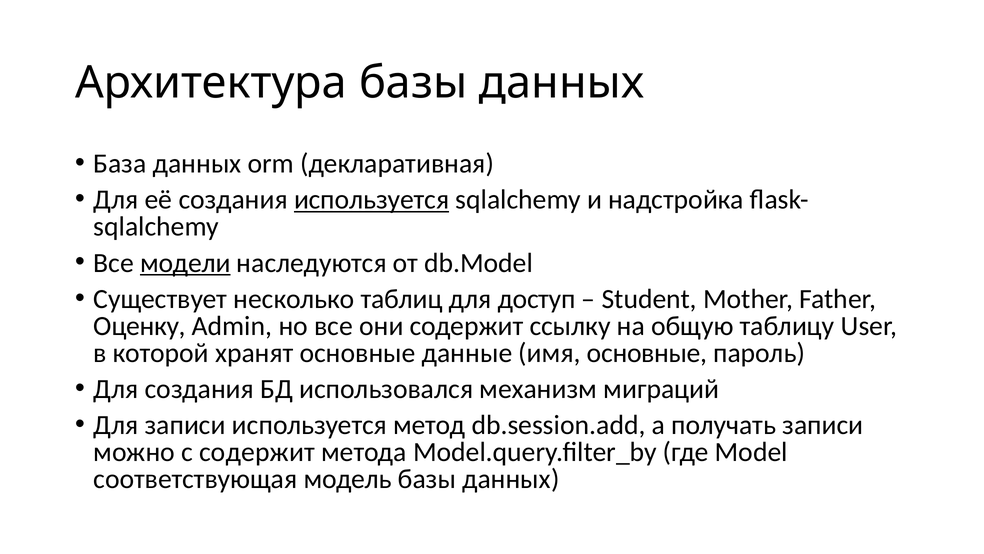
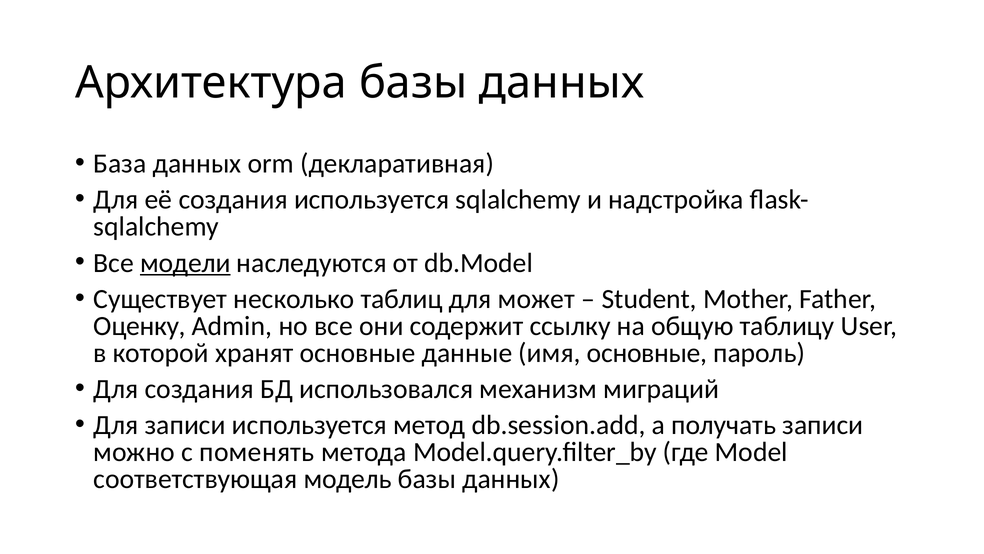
используется underline: present -> none (372, 200)
доступ: доступ -> может (536, 299)
с содержит: содержит -> поменять (257, 452)
